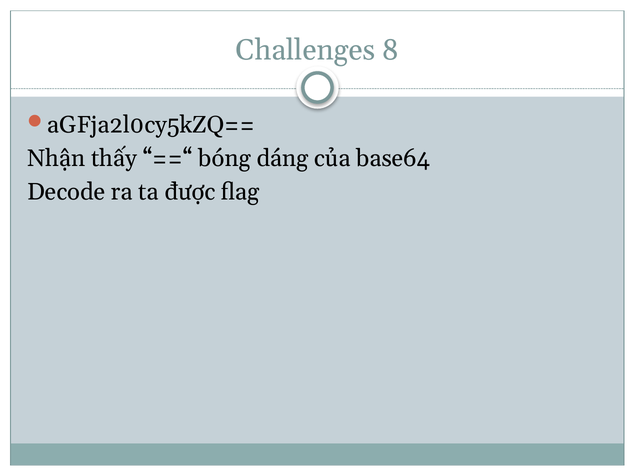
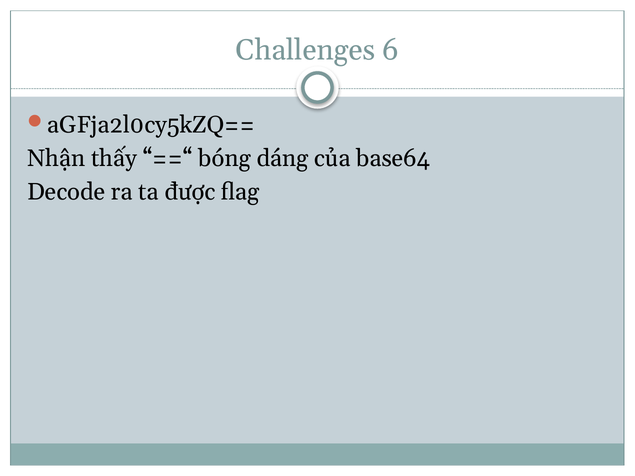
8: 8 -> 6 (391, 50)
